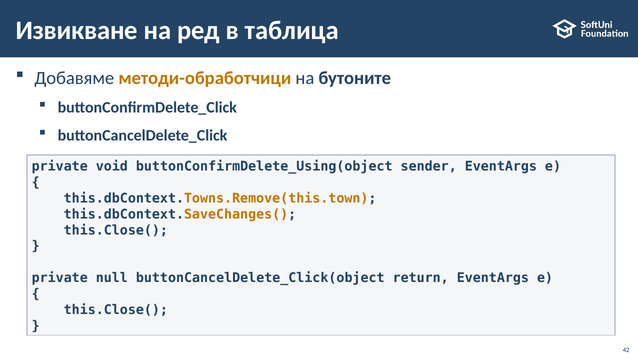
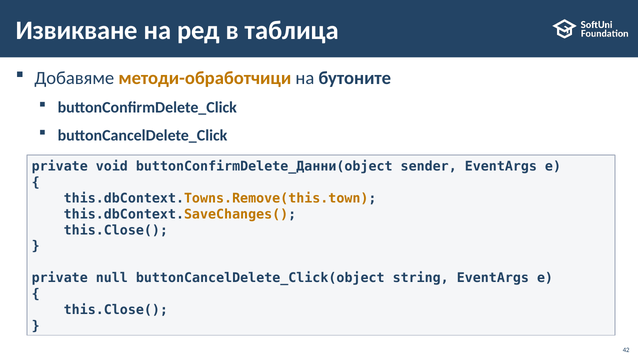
buttonConfirmDelete_Using(object: buttonConfirmDelete_Using(object -> buttonConfirmDelete_Данни(object (264, 166)
return: return -> string (421, 278)
